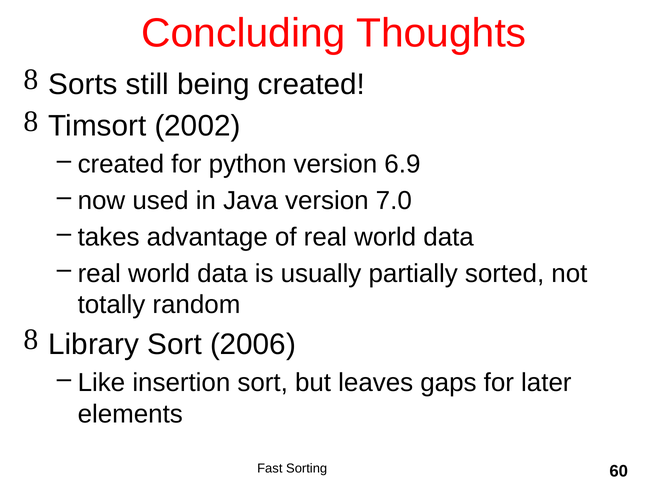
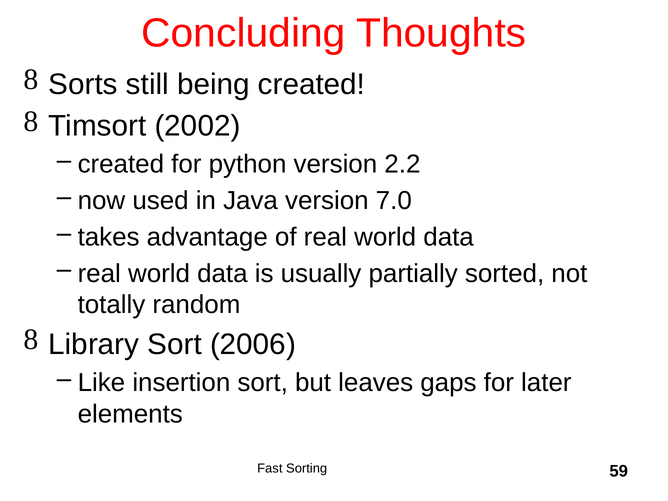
6.9: 6.9 -> 2.2 (402, 164)
60: 60 -> 59 (619, 471)
